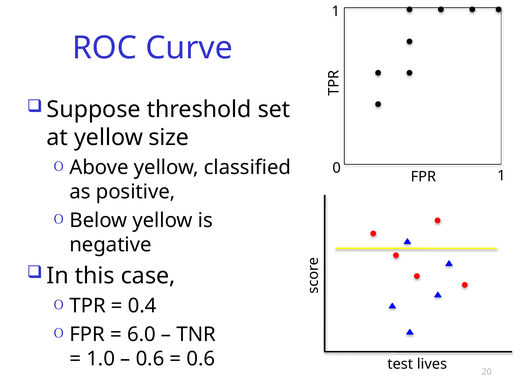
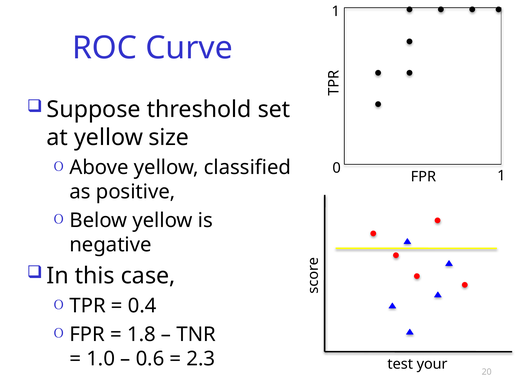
6.0: 6.0 -> 1.8 (141, 335)
0.6: 0.6 -> 2.3 (201, 359)
lives: lives -> your (432, 364)
